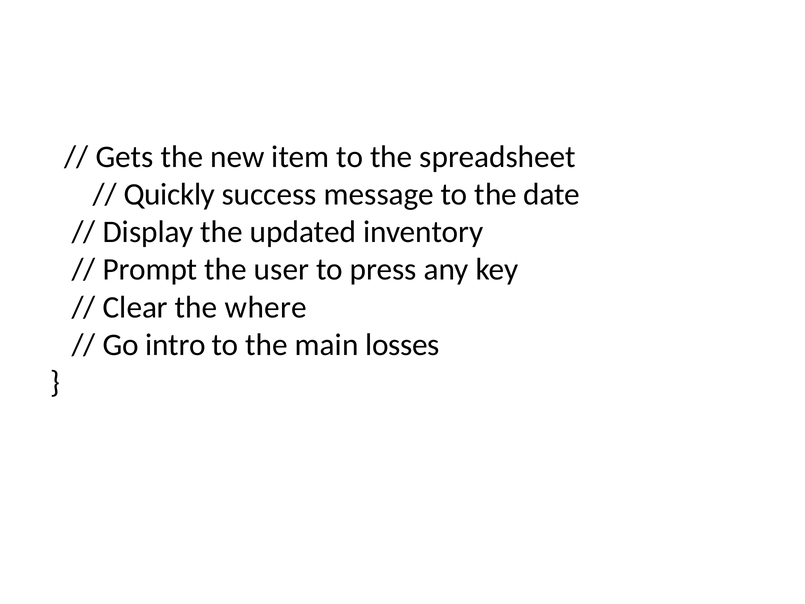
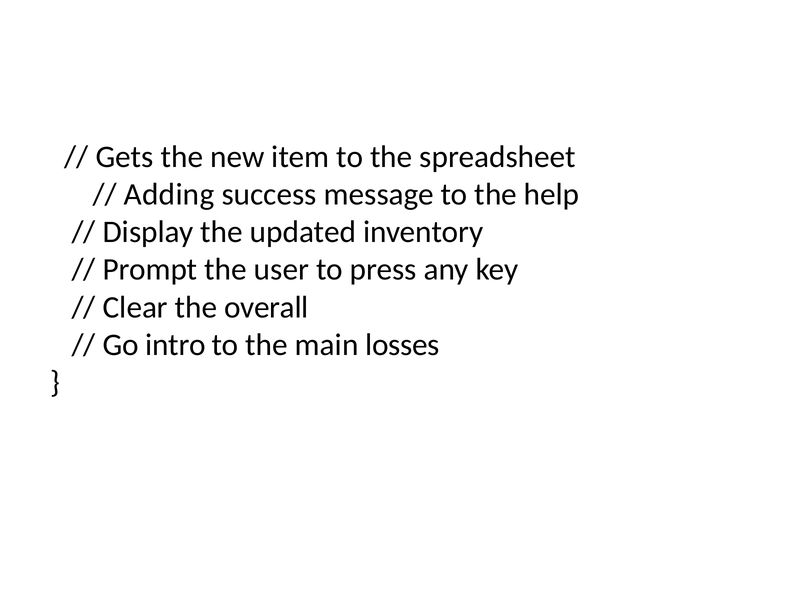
Quickly: Quickly -> Adding (169, 194)
date: date -> help (552, 194)
where: where -> overall (266, 307)
